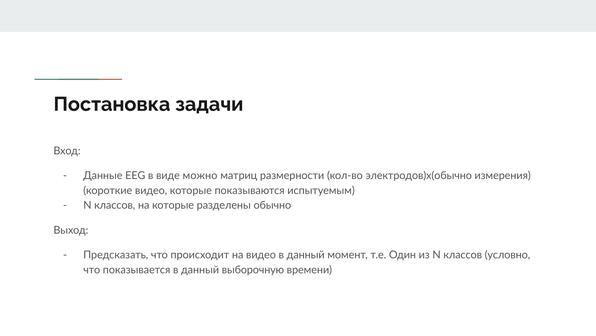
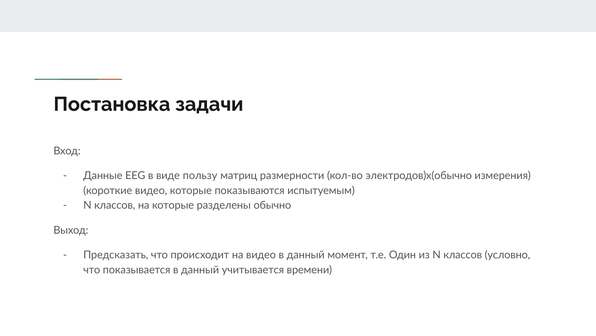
можно: можно -> пользу (200, 175)
выборочную: выборочную -> учитывается (253, 269)
